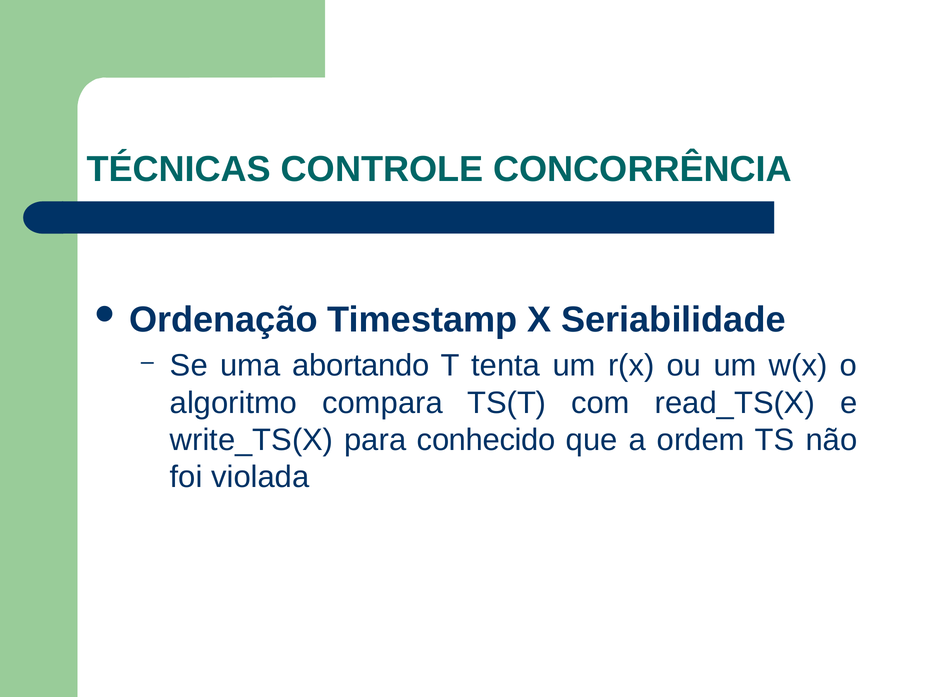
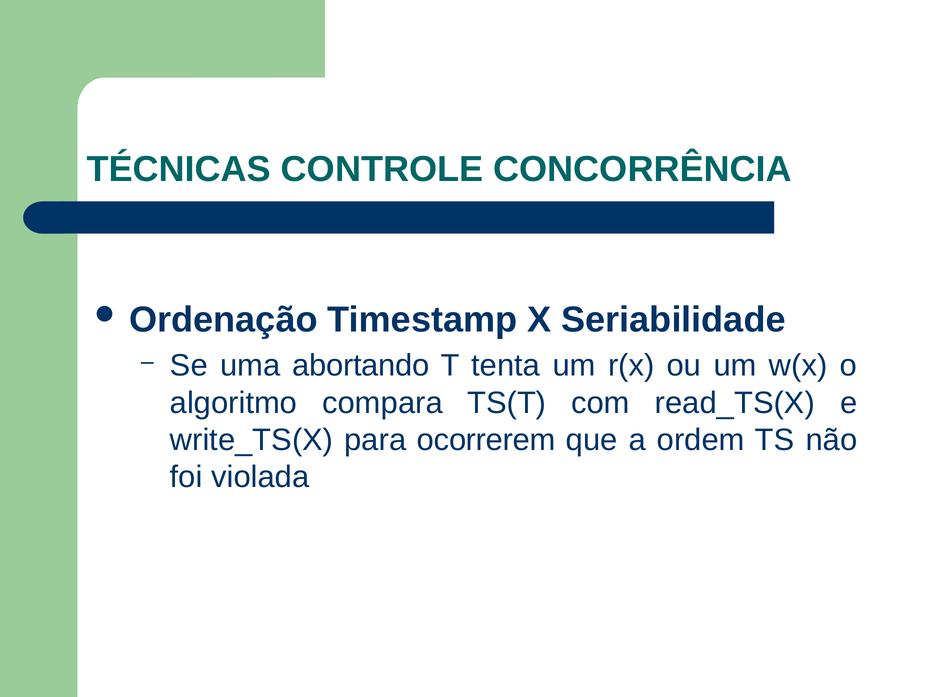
conhecido: conhecido -> ocorrerem (486, 440)
